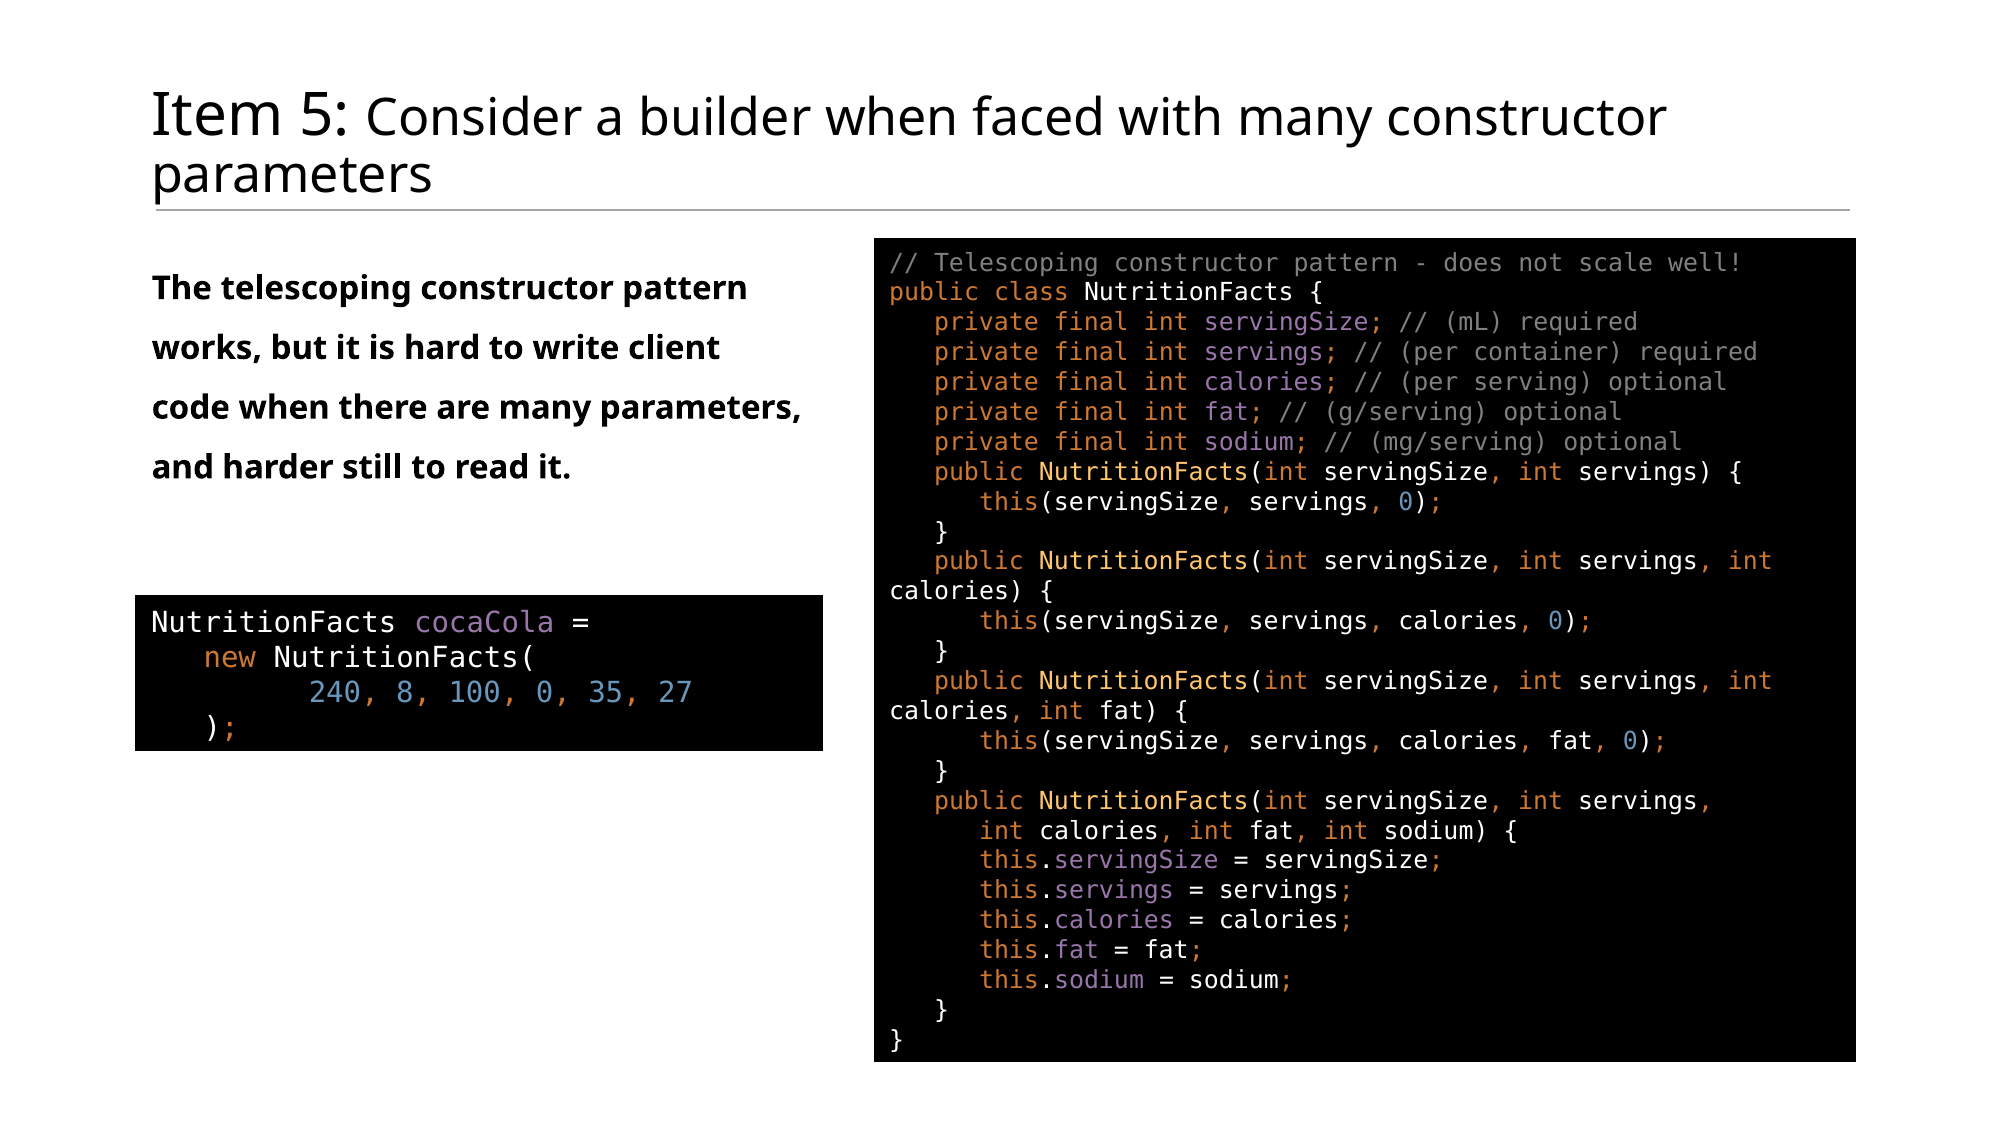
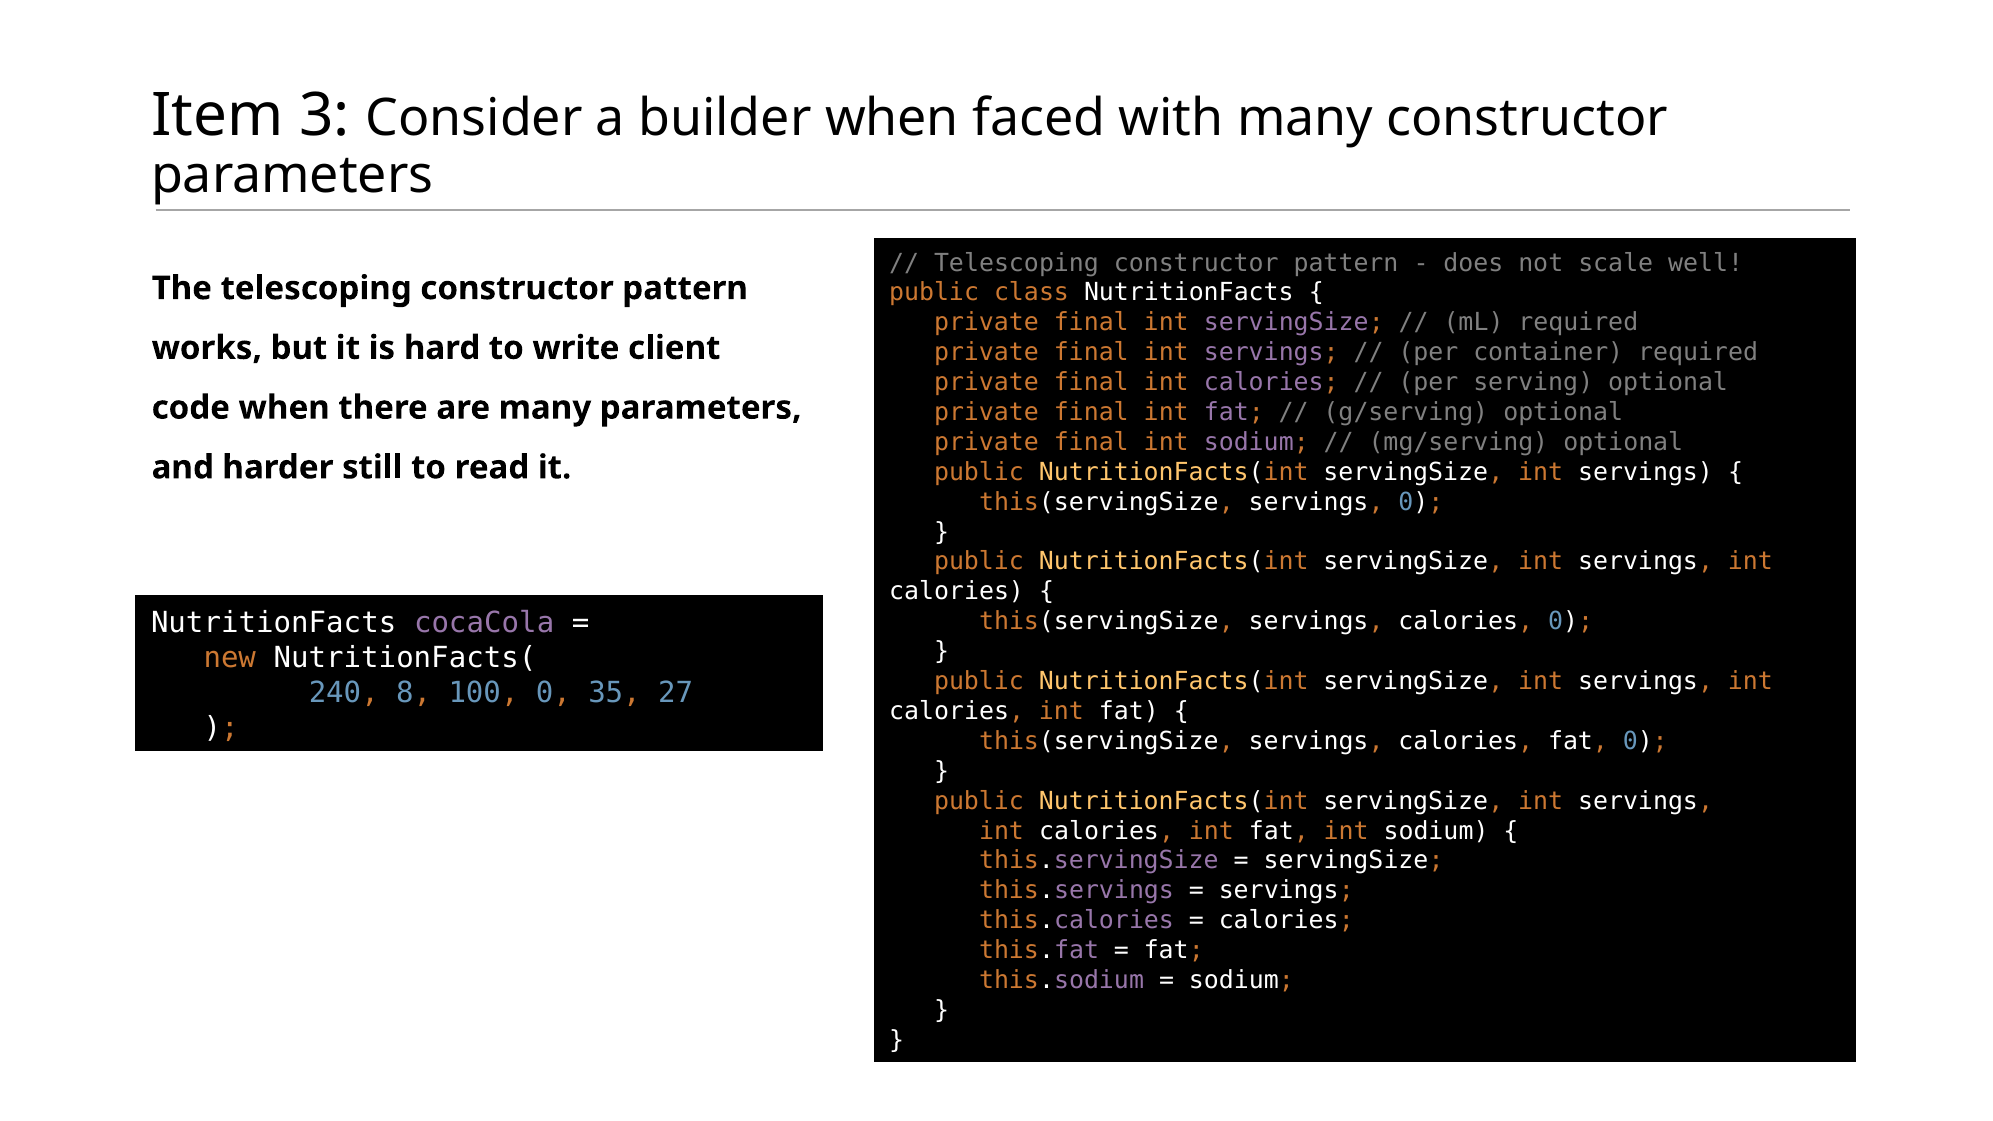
5: 5 -> 3 (325, 115)
